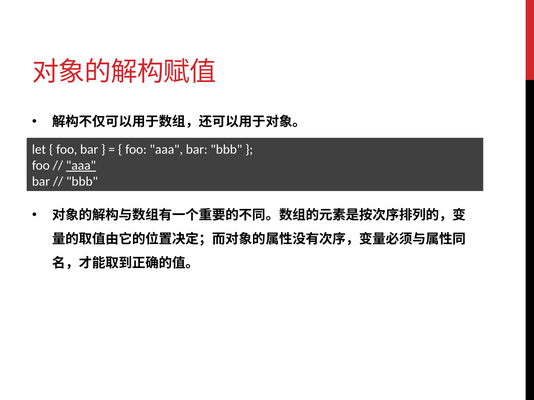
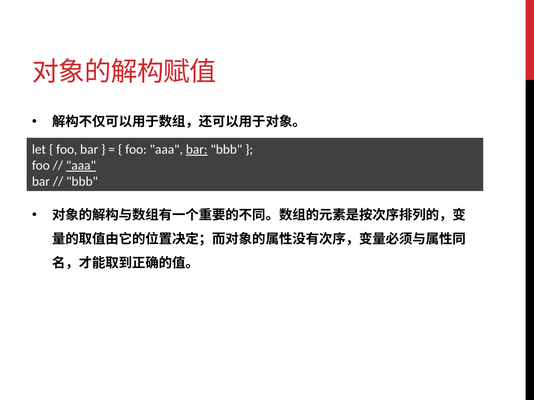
bar underline: none -> present (197, 150)
